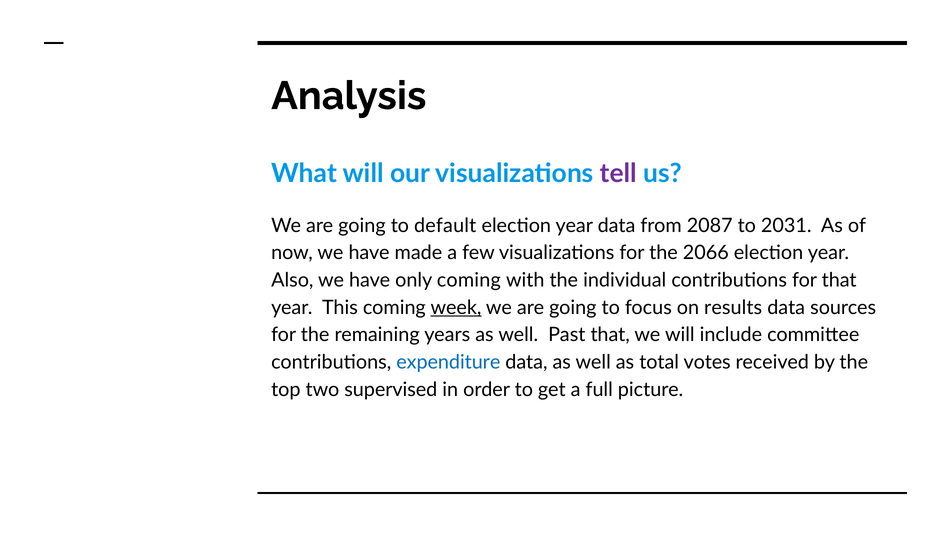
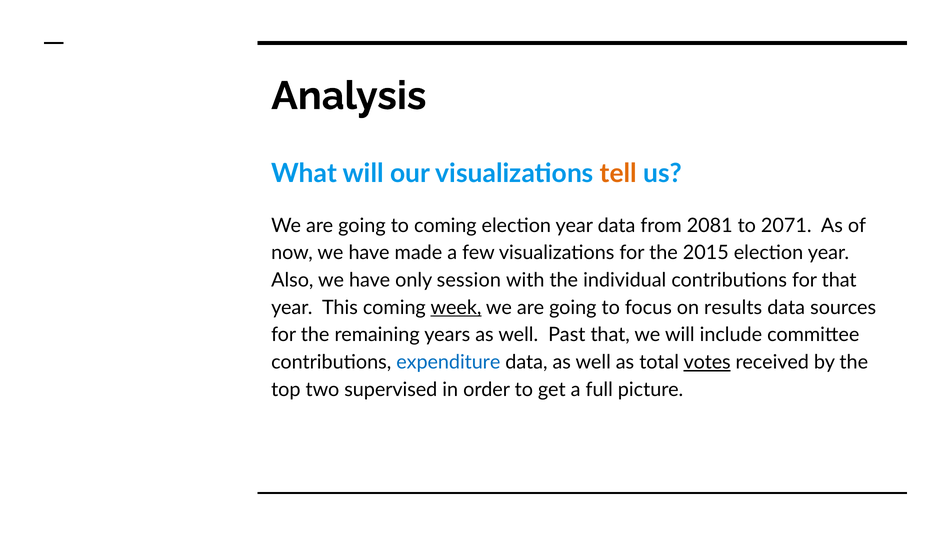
tell colour: purple -> orange (618, 174)
to default: default -> coming (445, 225)
2087: 2087 -> 2081 (710, 225)
2031: 2031 -> 2071 (786, 225)
2066: 2066 -> 2015 (706, 253)
only coming: coming -> session (469, 280)
votes underline: none -> present (707, 362)
